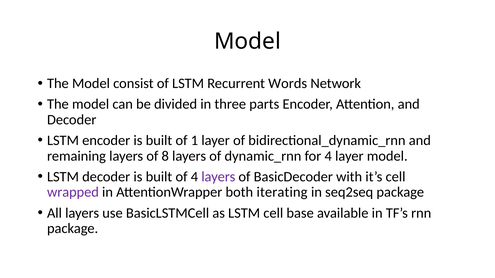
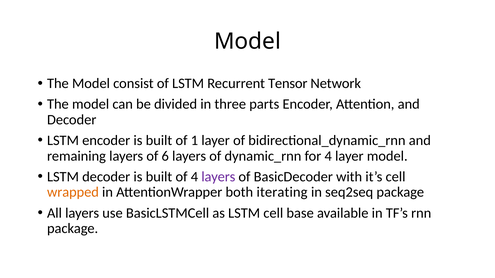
Words: Words -> Tensor (288, 84)
8: 8 -> 6 (165, 156)
wrapped colour: purple -> orange (73, 193)
